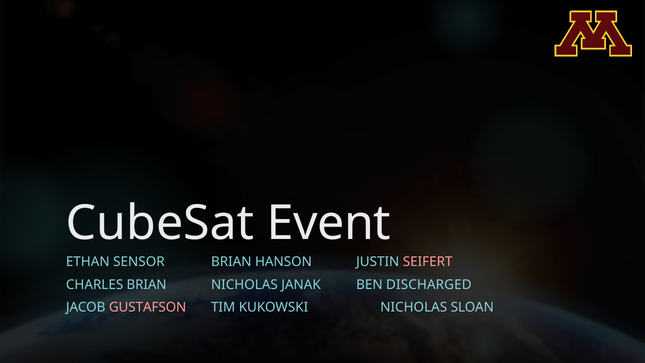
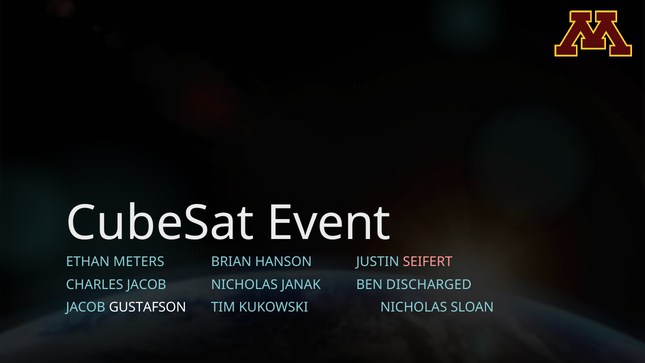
SENSOR: SENSOR -> METERS (139, 262)
CHARLES BRIAN: BRIAN -> JACOB (147, 284)
GUSTAFSON colour: pink -> white (148, 307)
